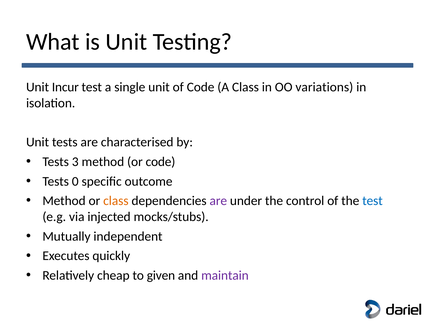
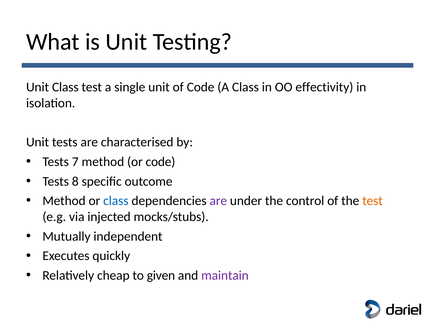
Unit Incur: Incur -> Class (65, 87)
variations: variations -> effectivity (324, 87)
3: 3 -> 7 (75, 162)
0: 0 -> 8 (75, 181)
class colour: orange -> blue (116, 201)
test colour: blue -> orange (372, 201)
